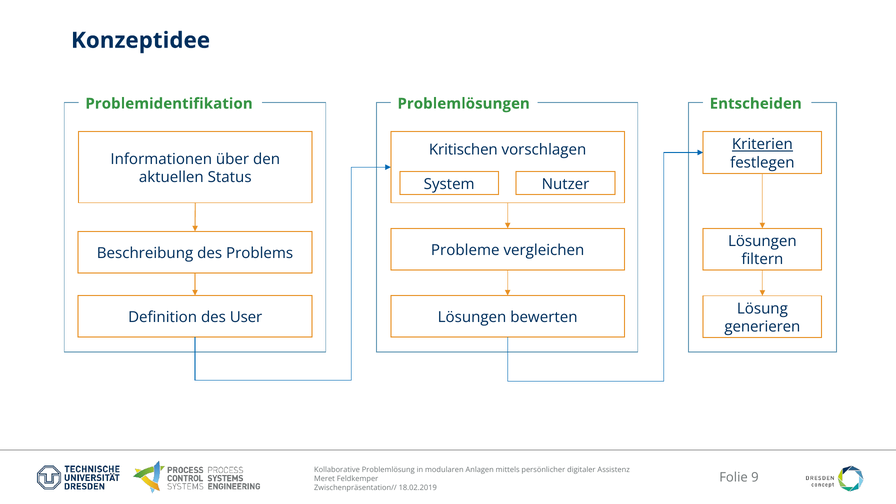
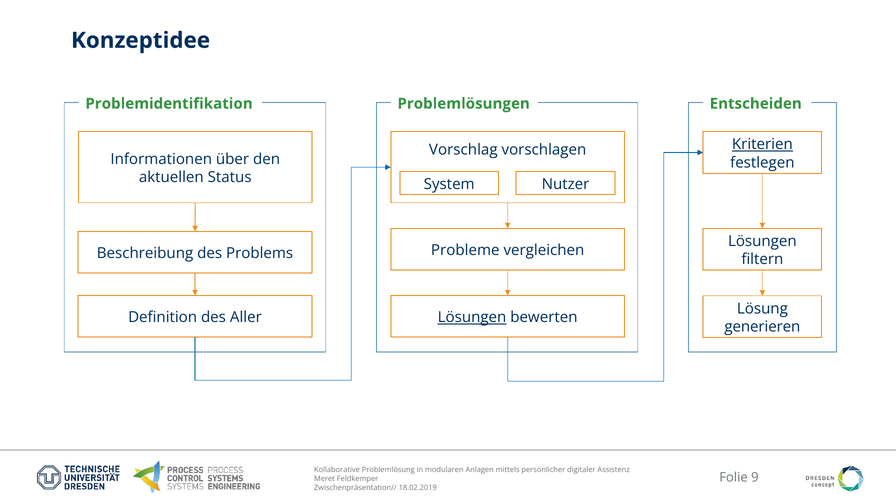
Kritischen: Kritischen -> Vorschlag (463, 150)
User: User -> Aller (246, 317)
Lösungen underline: none -> present (472, 317)
